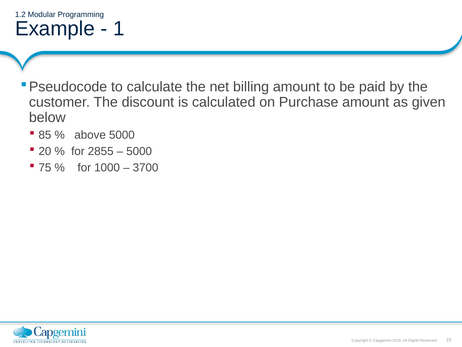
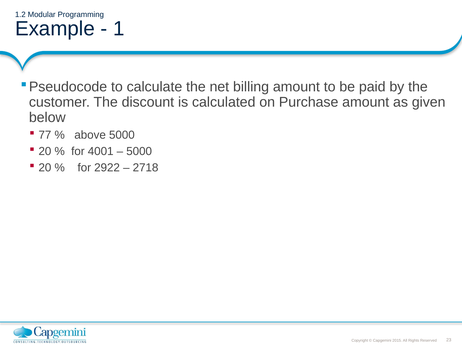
85: 85 -> 77 (45, 135)
2855: 2855 -> 4001 (101, 151)
75: 75 -> 20 (45, 168)
1000: 1000 -> 2922 (107, 168)
3700: 3700 -> 2718 (146, 168)
